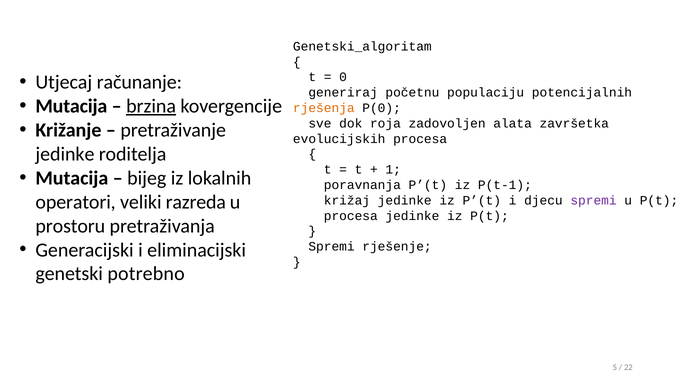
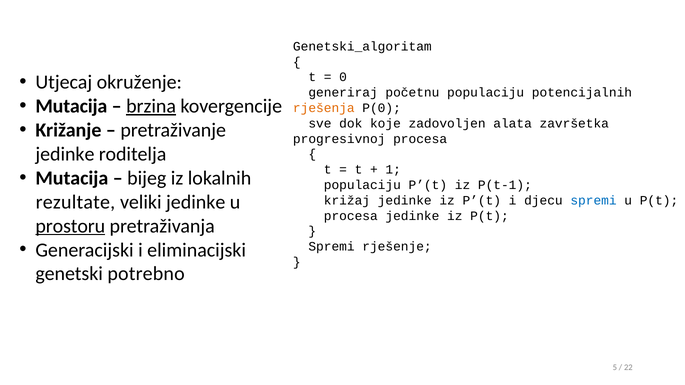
računanje: računanje -> okruženje (139, 82)
roja: roja -> koje (385, 123)
evolucijskih: evolucijskih -> progresivnoj (339, 139)
poravnanja: poravnanja -> populaciju (362, 185)
operatori: operatori -> rezultate (75, 202)
veliki razreda: razreda -> jedinke (196, 202)
spremi colour: purple -> blue (594, 201)
prostoru underline: none -> present (70, 226)
